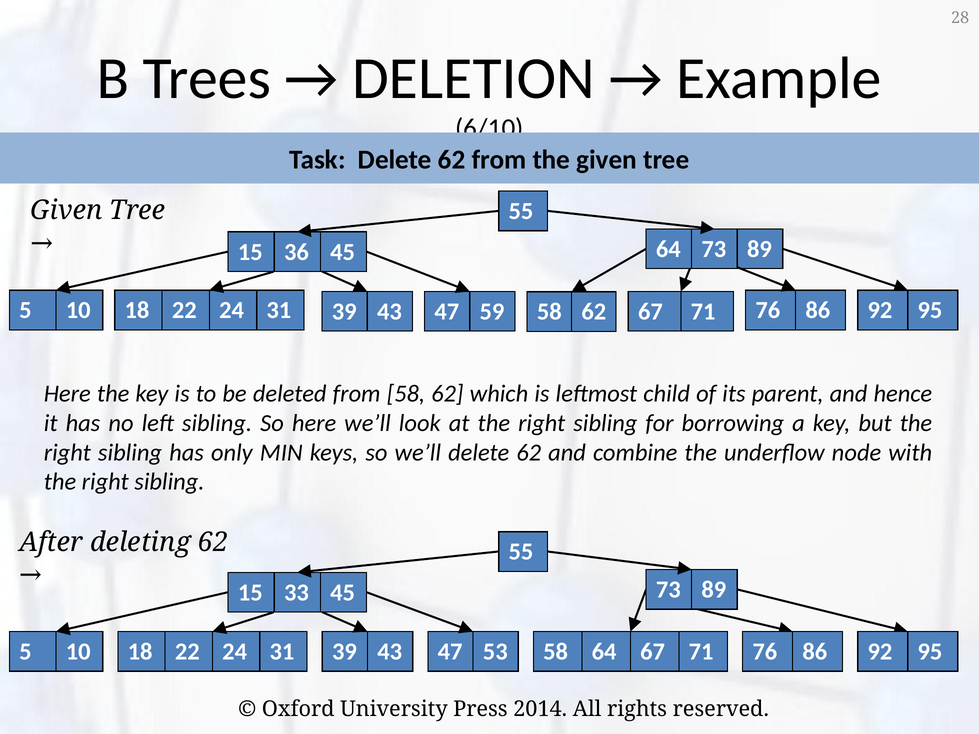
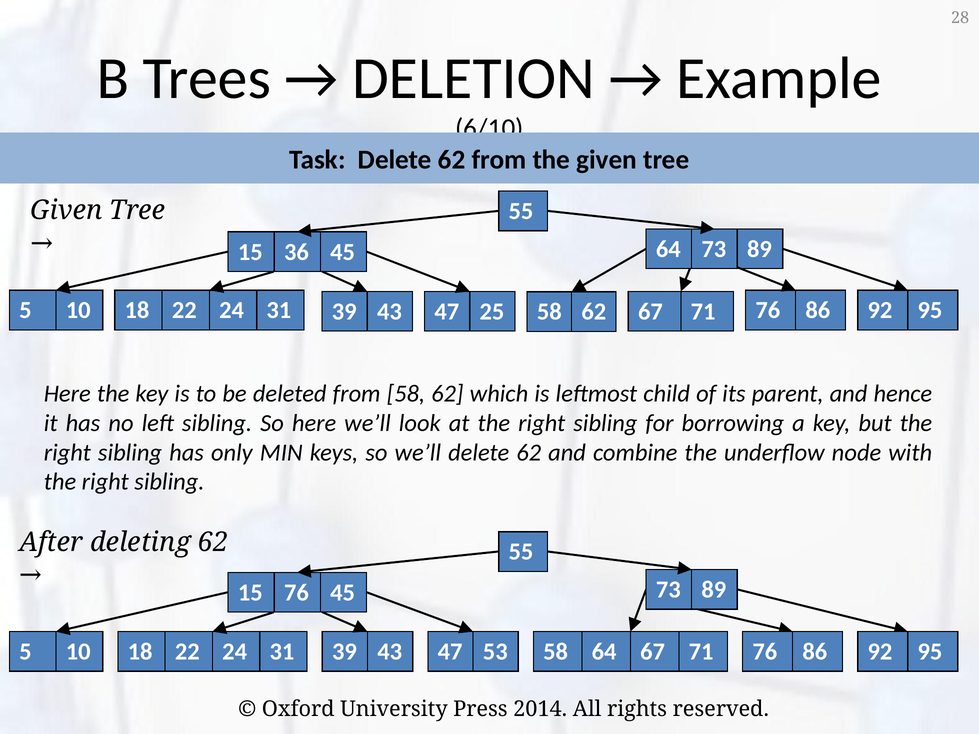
59: 59 -> 25 (492, 312)
15 33: 33 -> 76 (296, 593)
